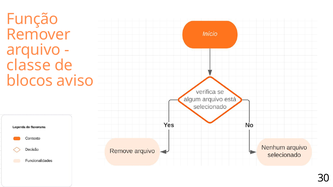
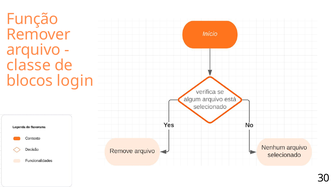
aviso: aviso -> login (75, 81)
